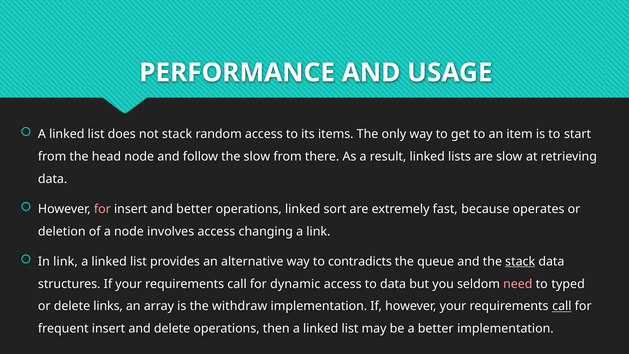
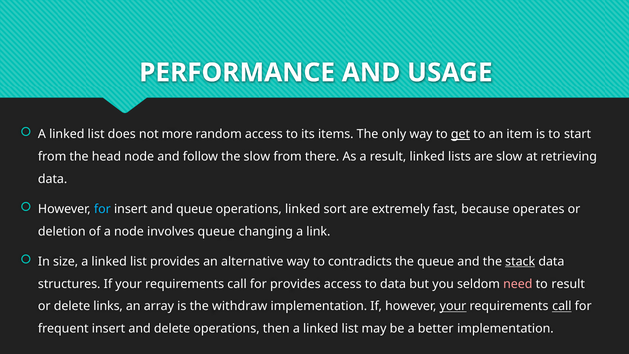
not stack: stack -> more (177, 134)
get underline: none -> present (461, 134)
for colour: pink -> light blue (102, 209)
and better: better -> queue (194, 209)
involves access: access -> queue (216, 231)
In link: link -> size (66, 261)
for dynamic: dynamic -> provides (295, 284)
to typed: typed -> result (568, 284)
your underline: none -> present (453, 306)
